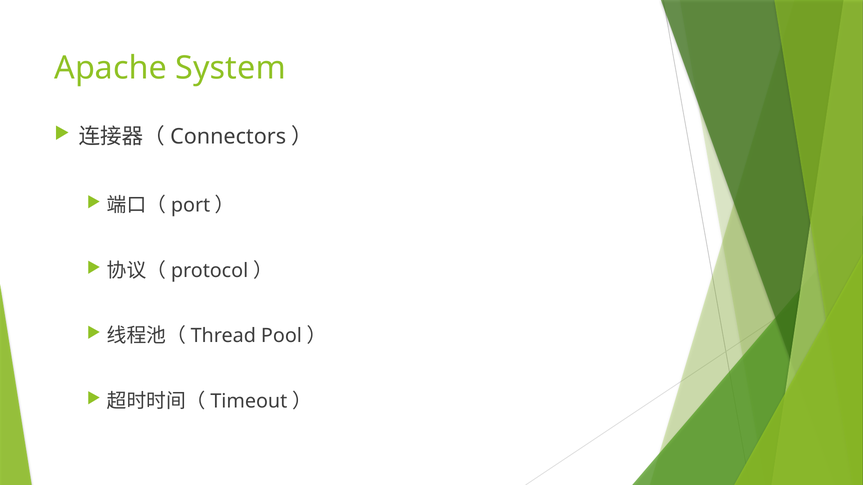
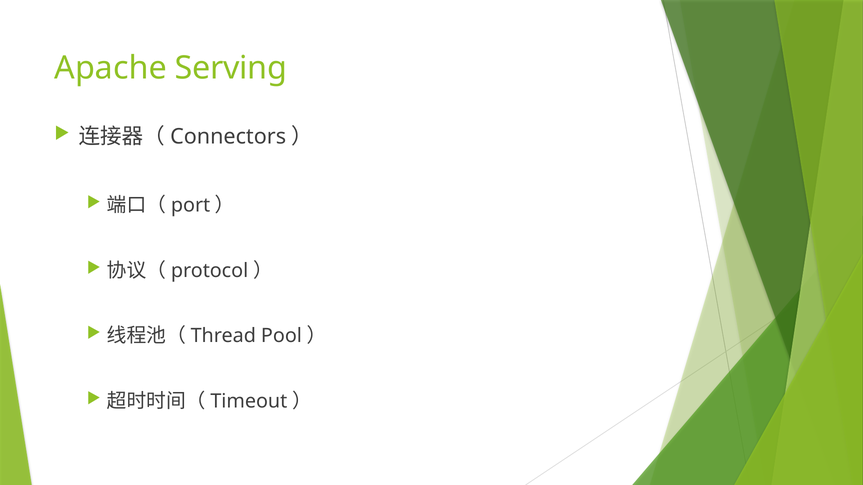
System: System -> Serving (231, 68)
